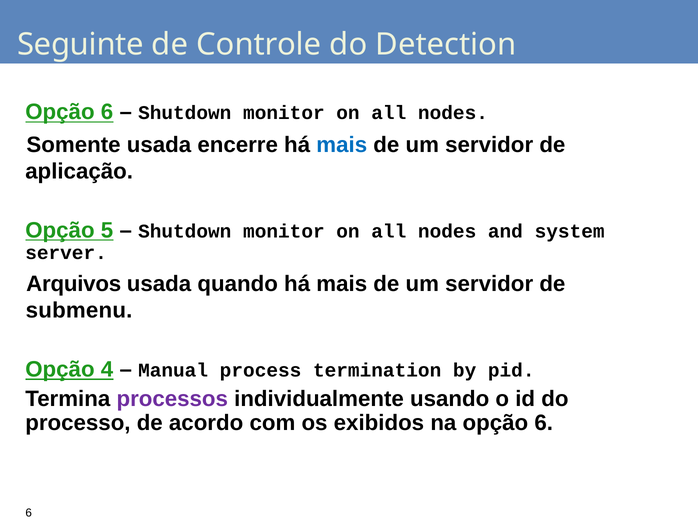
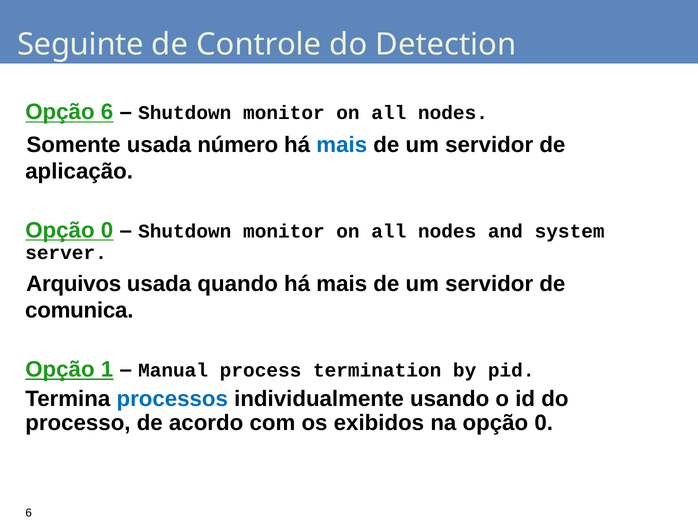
encerre: encerre -> número (238, 145)
5: 5 -> 0 (107, 231)
submenu: submenu -> comunica (79, 311)
4: 4 -> 1 (107, 370)
processos colour: purple -> blue (172, 399)
na opção 6: 6 -> 0 (544, 424)
